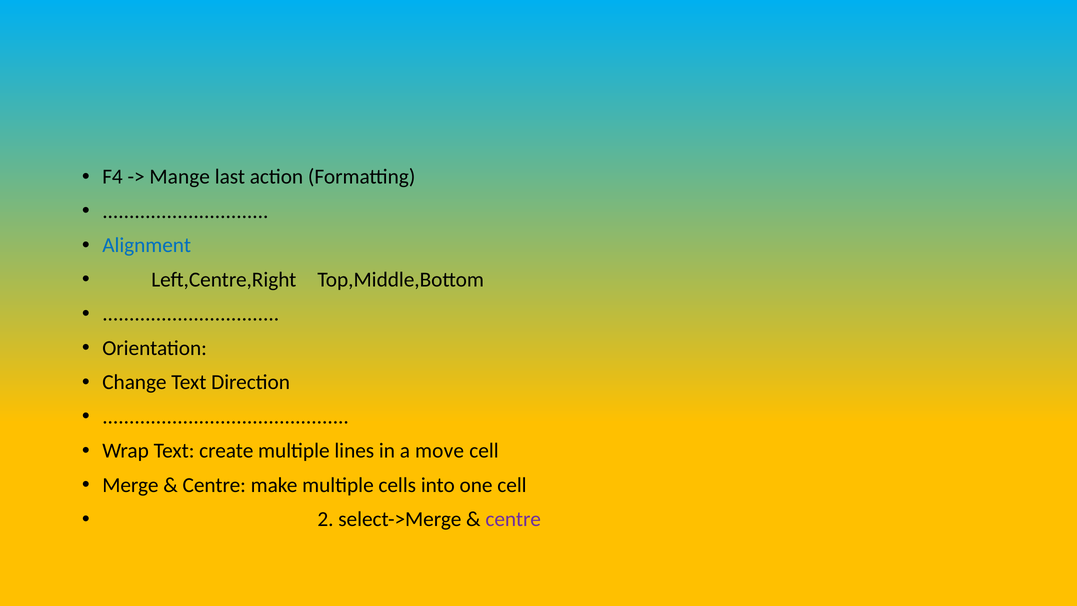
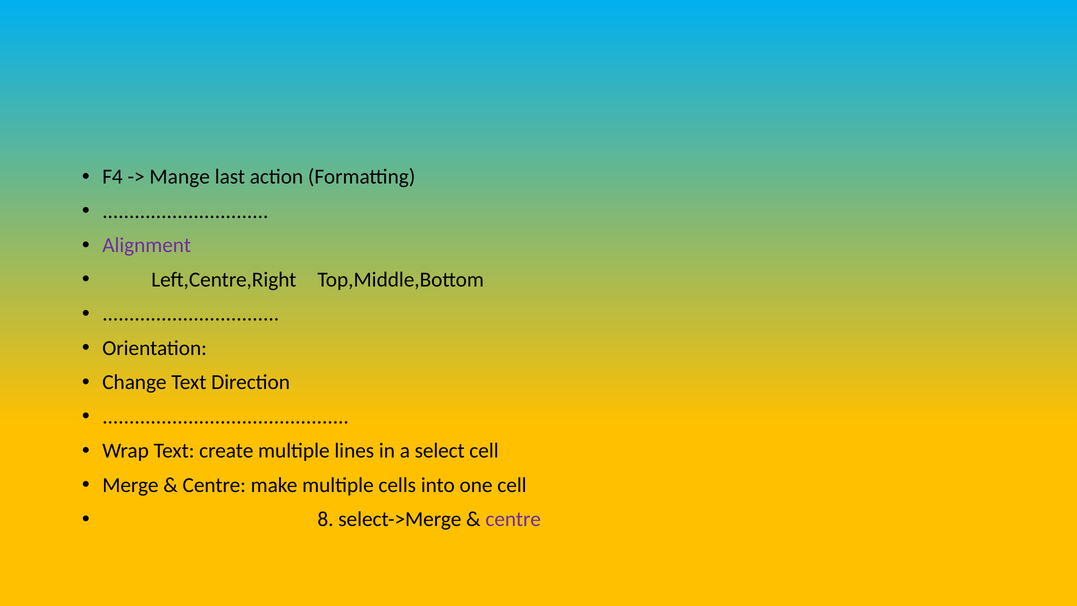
Alignment colour: blue -> purple (147, 245)
move: move -> select (440, 451)
2: 2 -> 8 (326, 519)
